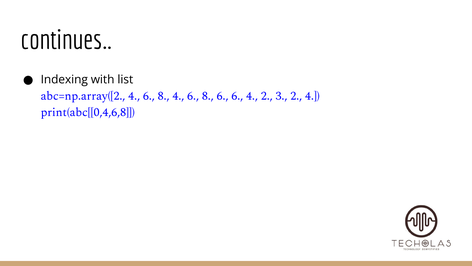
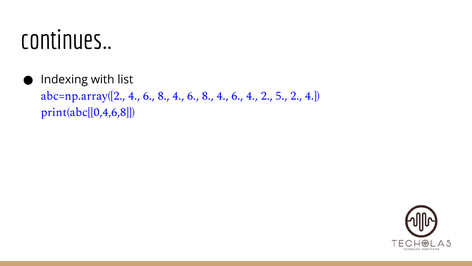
6: 6 -> 4 (223, 96)
3: 3 -> 5 (281, 96)
